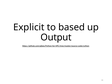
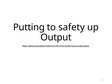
Explicit: Explicit -> Putting (29, 27)
based: based -> safety (72, 27)
